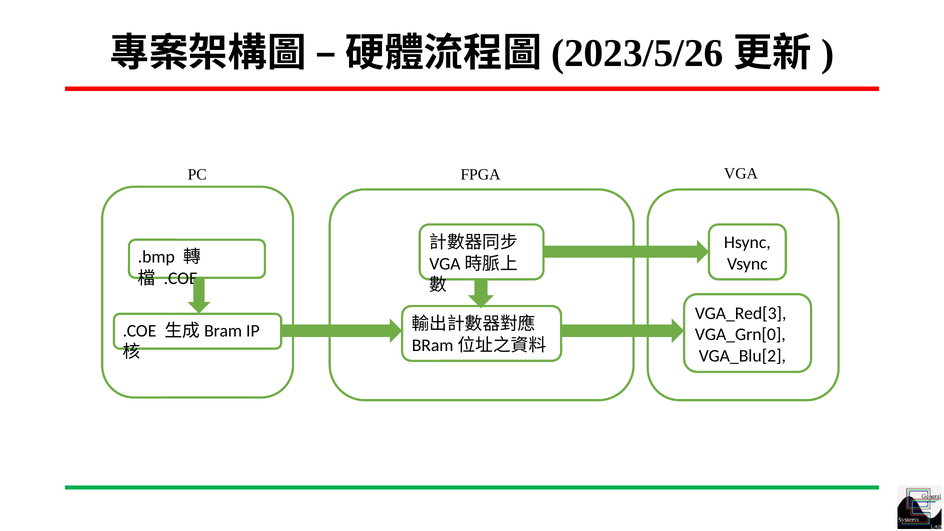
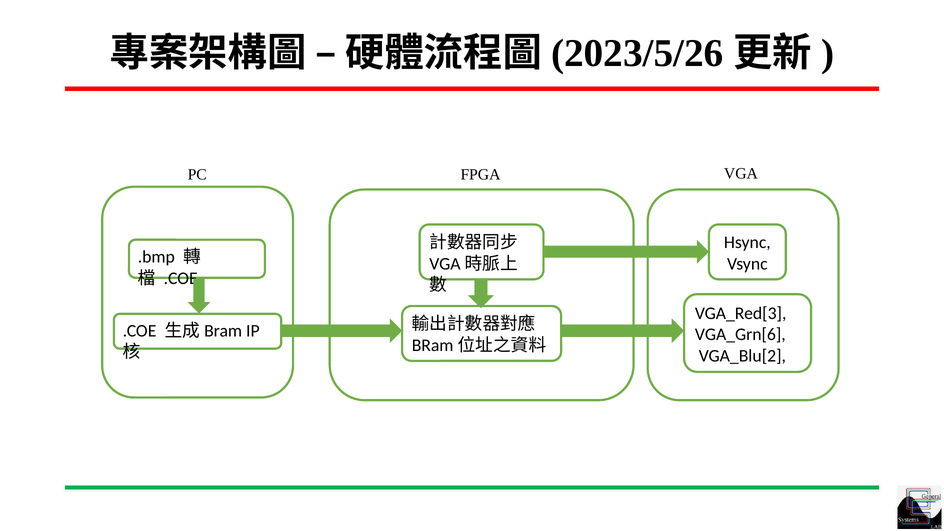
VGA_Grn[0: VGA_Grn[0 -> VGA_Grn[6 (740, 335)
